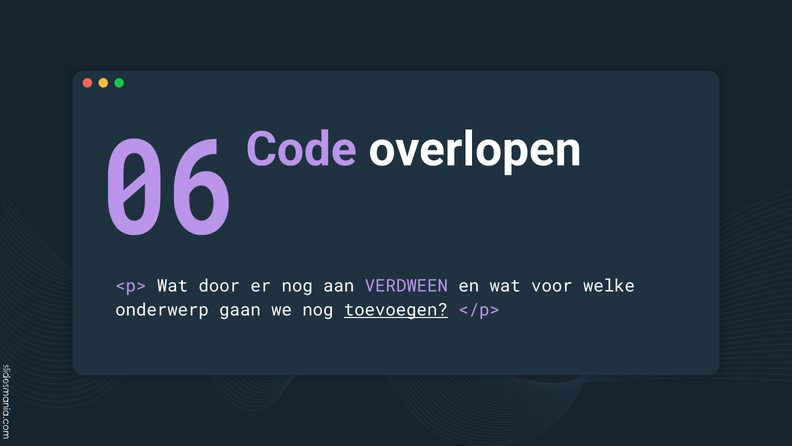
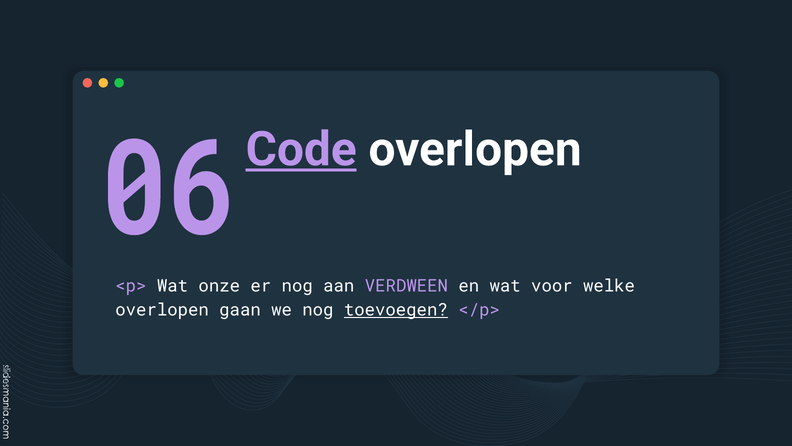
Code underline: none -> present (301, 149)
door: door -> onze (219, 286)
onderwerp: onderwerp -> overlopen (162, 310)
